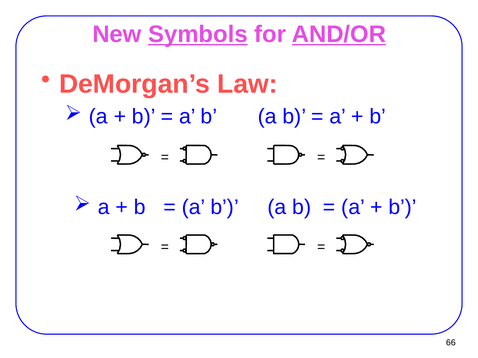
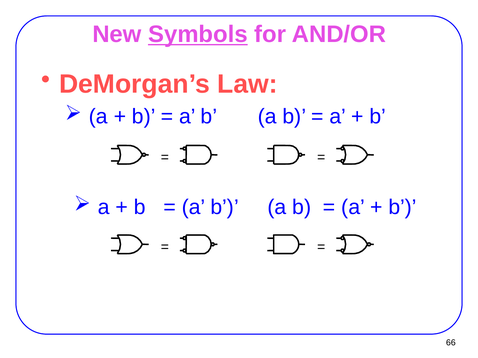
AND/OR underline: present -> none (339, 34)
